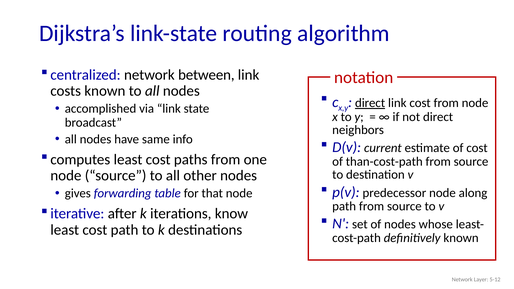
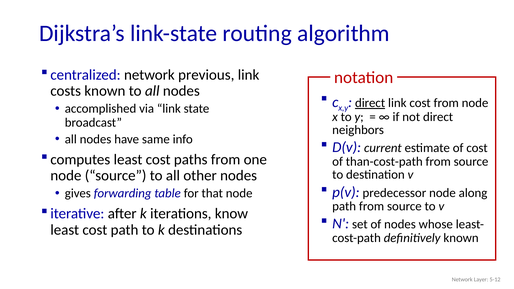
between: between -> previous (206, 75)
